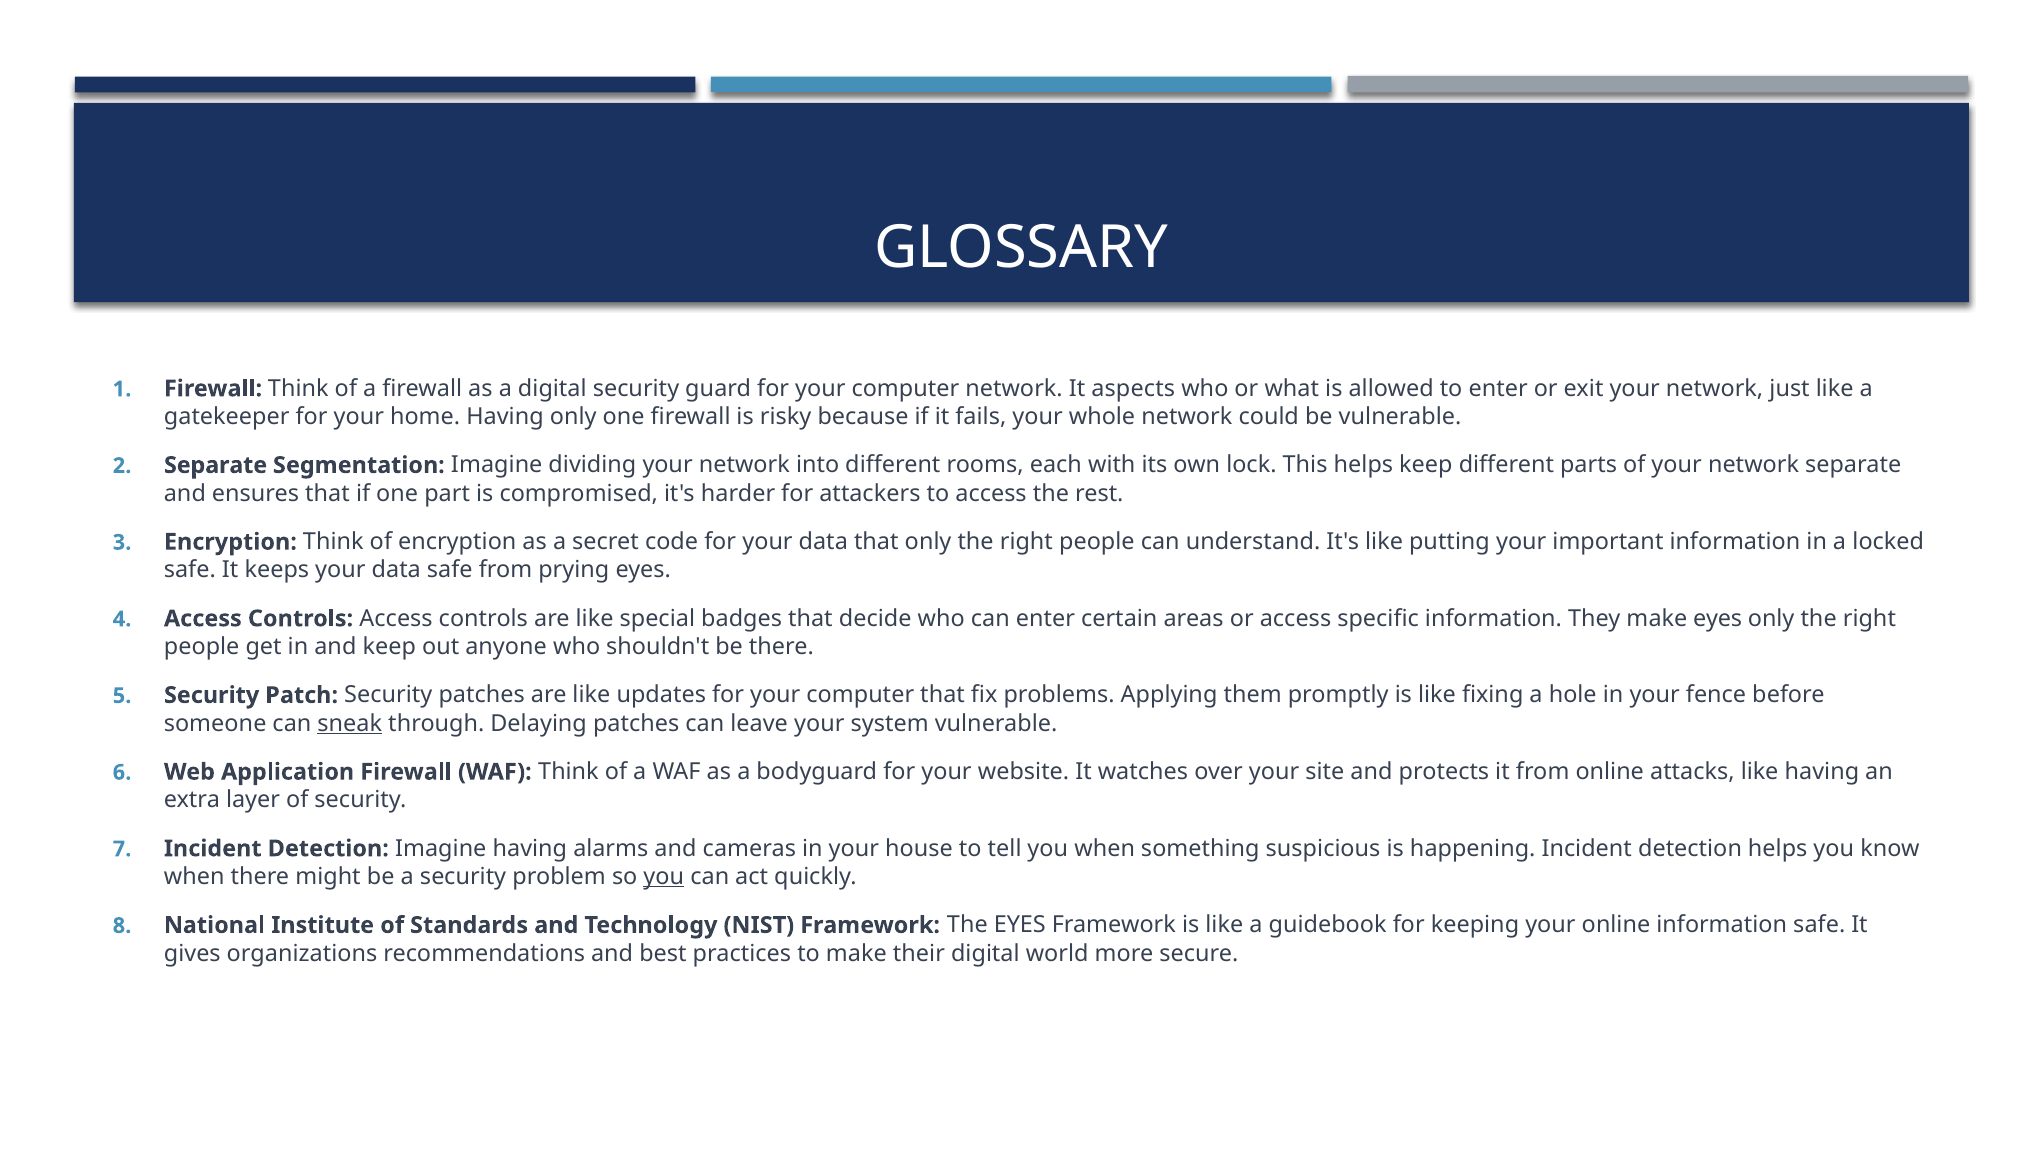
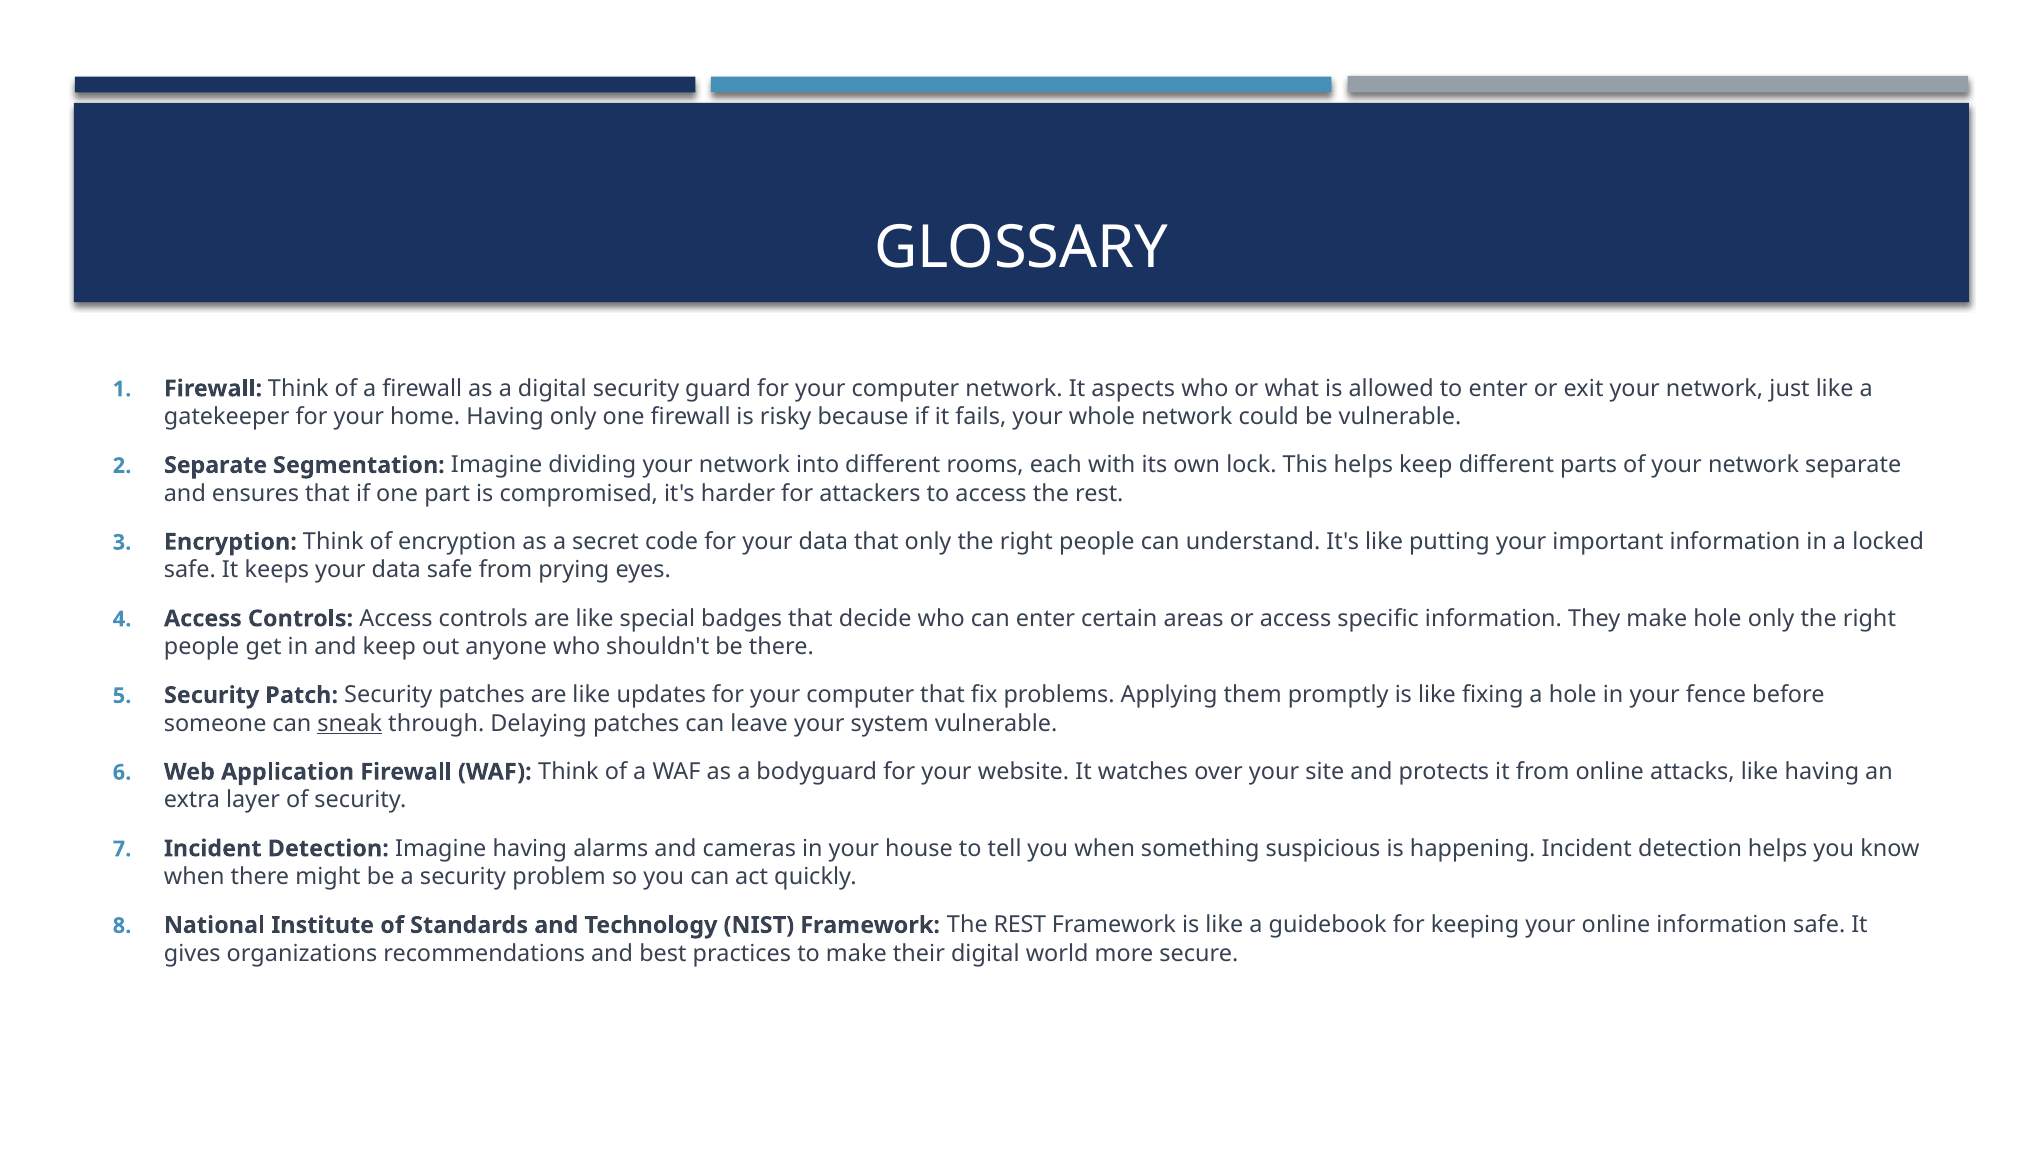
make eyes: eyes -> hole (1717, 619)
you underline: present -> none (664, 877)
Framework The EYES: EYES -> REST (1020, 925)
